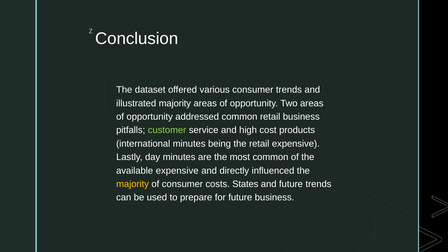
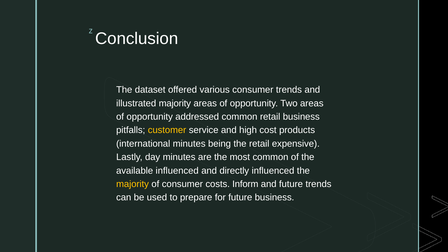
customer colour: light green -> yellow (167, 130)
available expensive: expensive -> influenced (177, 171)
States: States -> Inform (245, 184)
